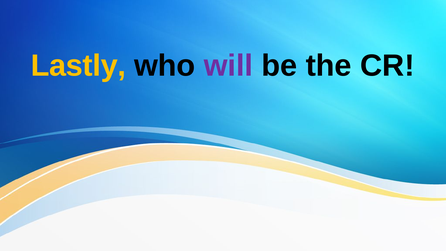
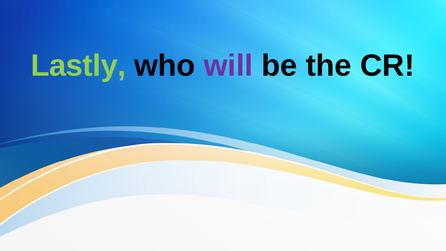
Lastly colour: yellow -> light green (78, 66)
